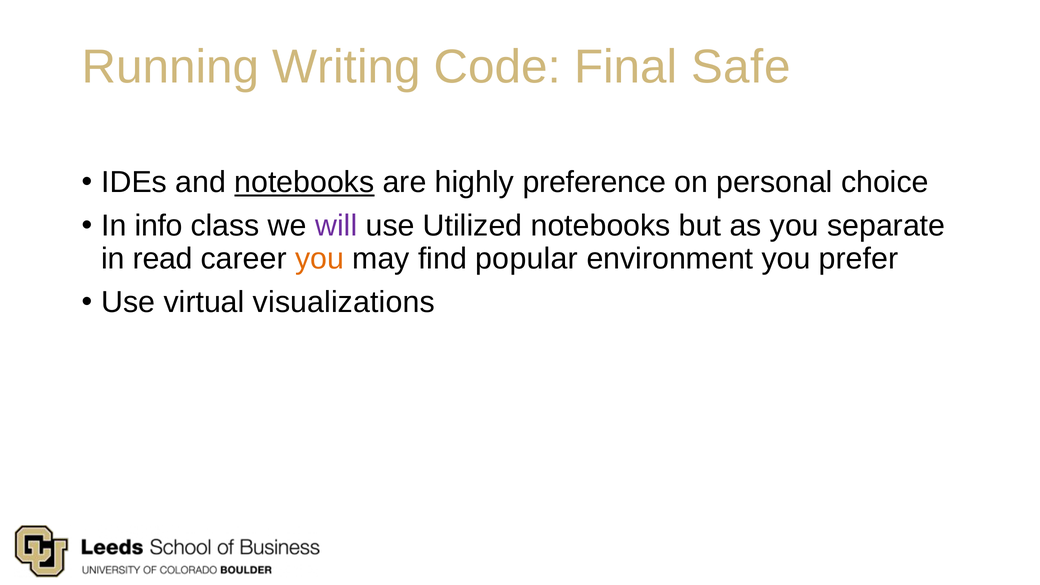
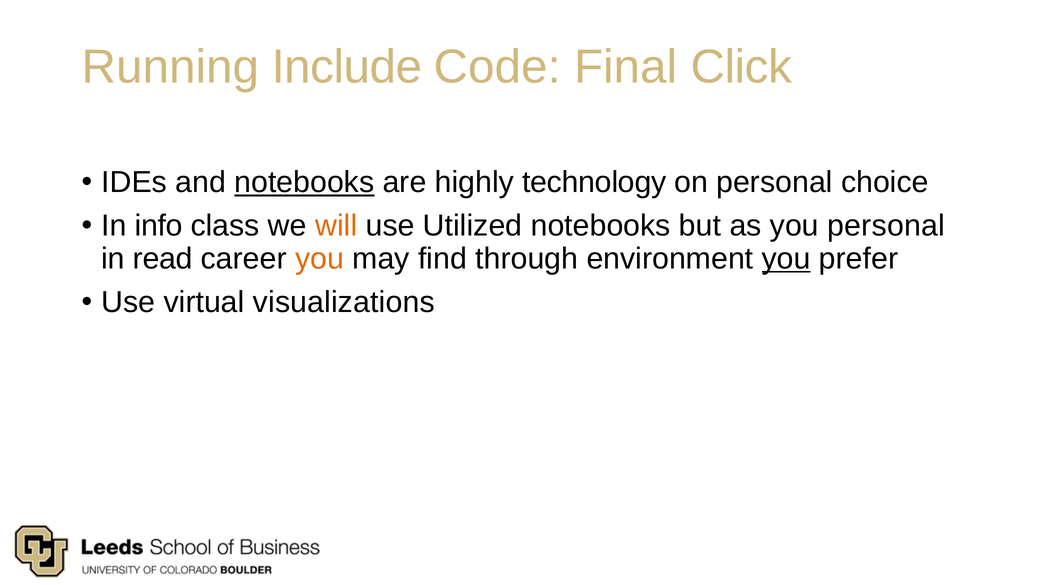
Writing: Writing -> Include (347, 67)
Safe: Safe -> Click (741, 67)
preference: preference -> technology (594, 182)
will colour: purple -> orange (336, 226)
you separate: separate -> personal (886, 226)
popular: popular -> through (527, 259)
you underline: none -> present (786, 259)
